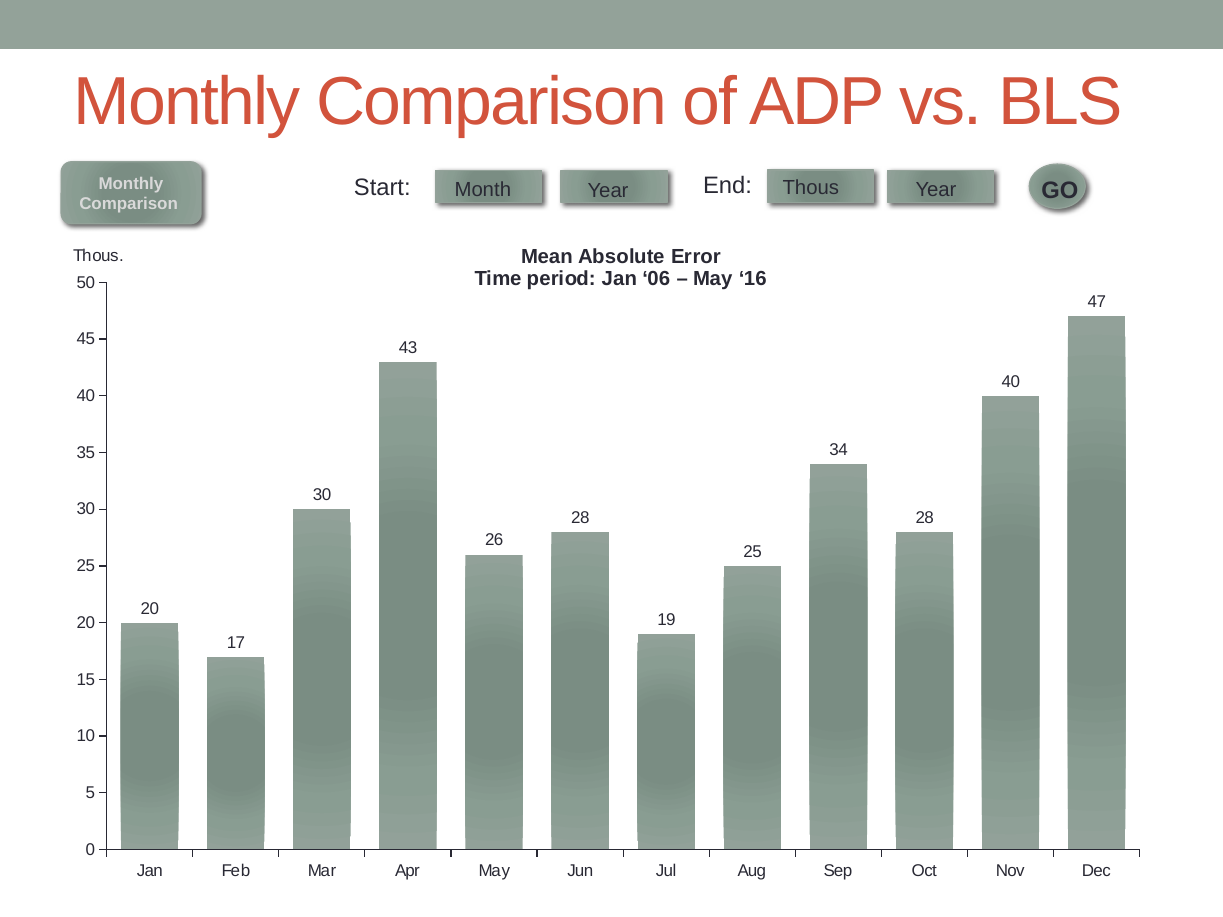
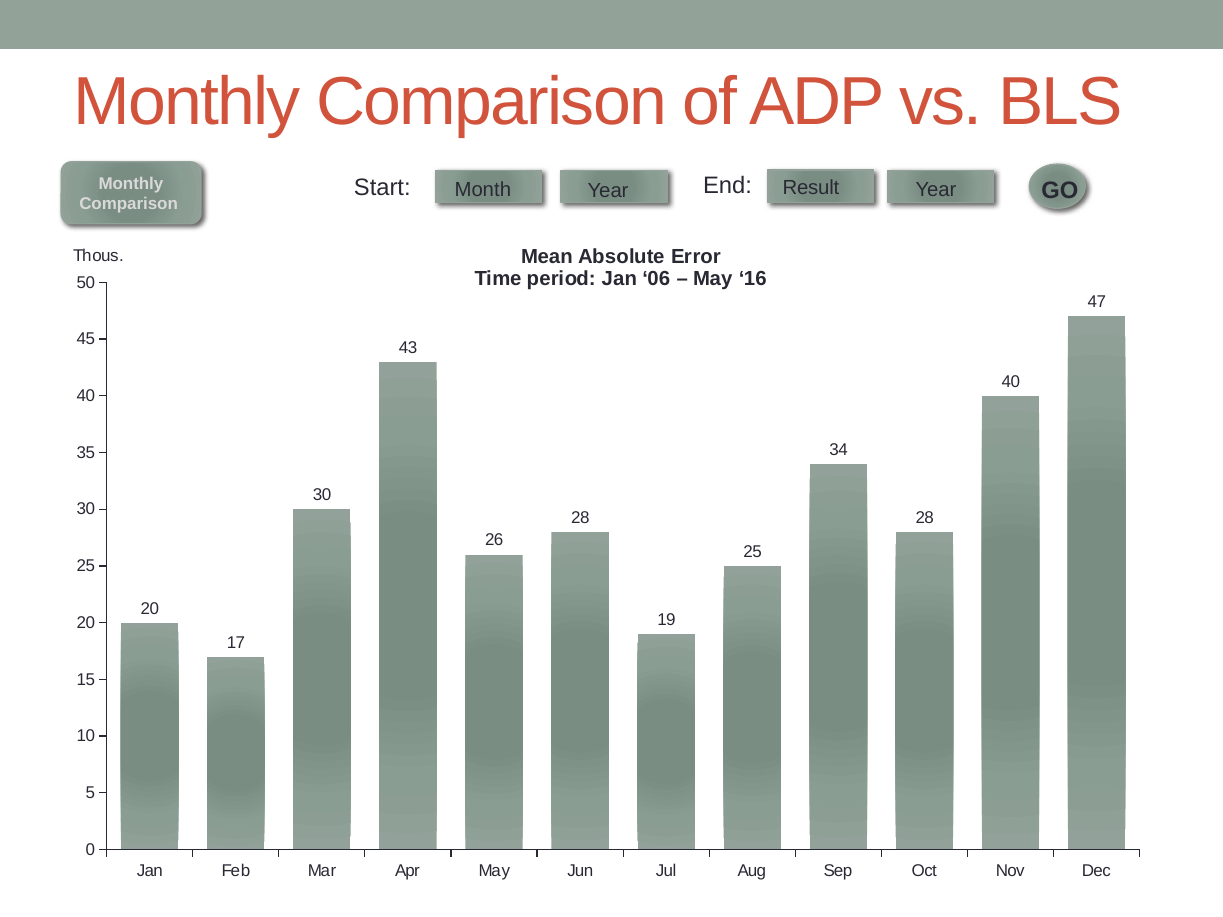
Year Thous: Thous -> Result (811, 188)
